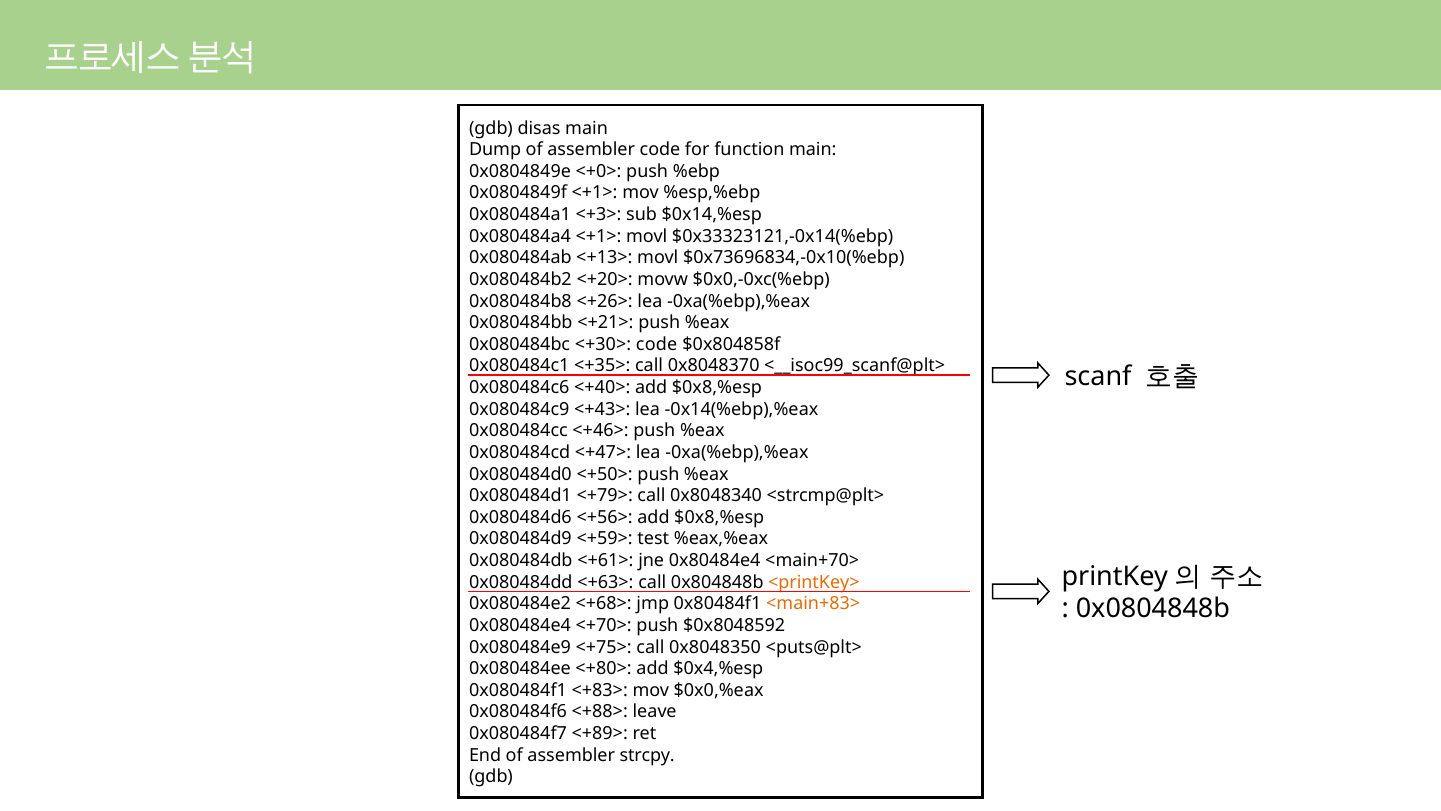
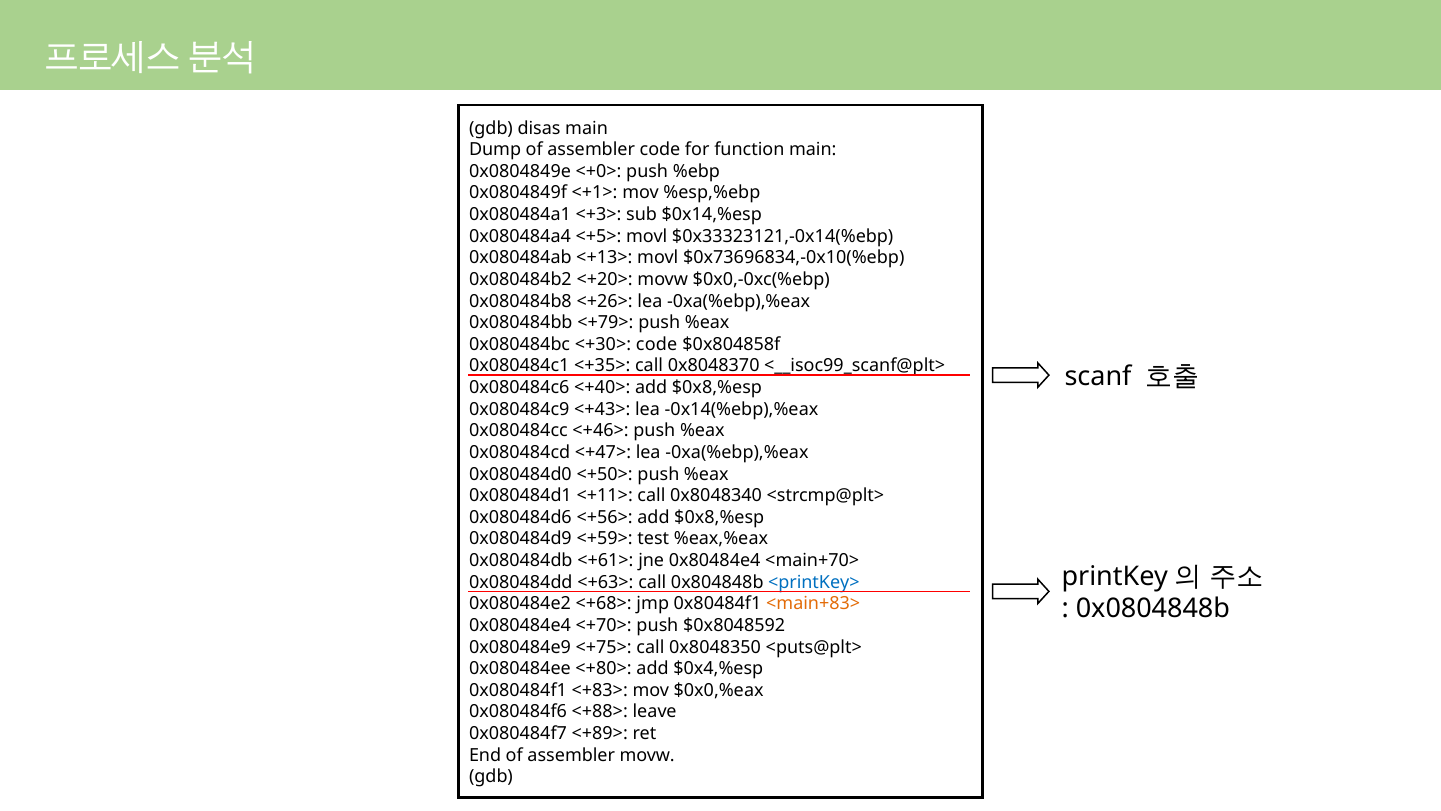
0x080484a4 <+1>: <+1> -> <+5> (599, 236)
<+21>: <+21> -> <+79> (605, 323)
<+79>: <+79> -> <+11> (605, 495)
<printKey> colour: orange -> blue (814, 582)
assembler strcpy: strcpy -> movw (647, 755)
